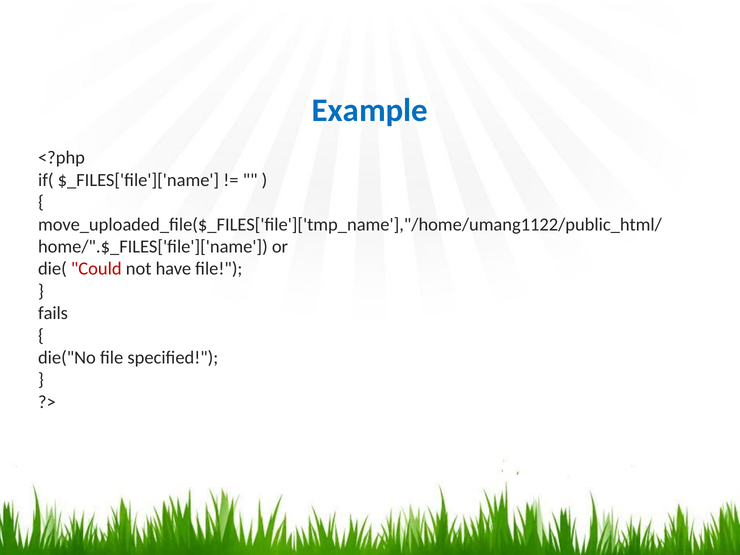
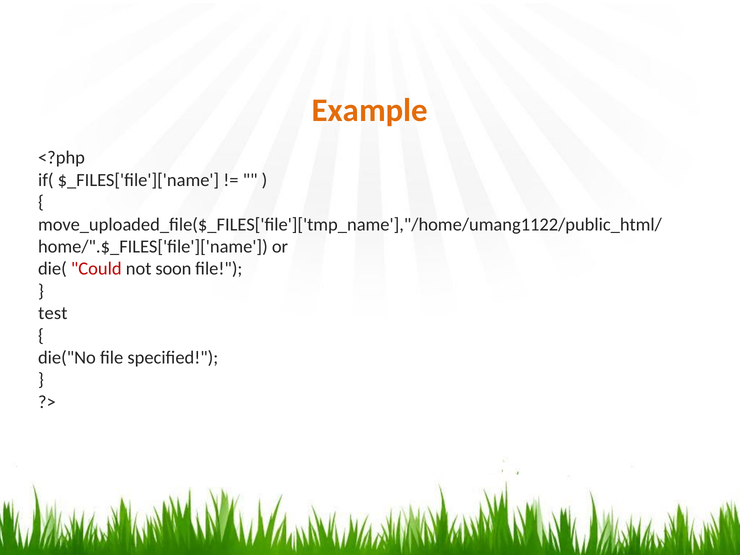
Example colour: blue -> orange (370, 110)
have: have -> soon (173, 269)
fails: fails -> test (53, 313)
